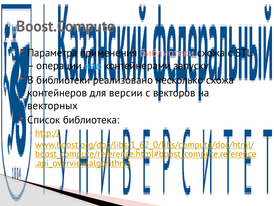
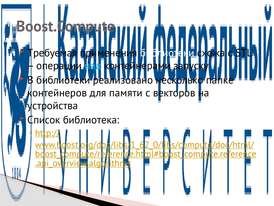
Параметра: Параметра -> Требуемая (52, 53)
библиотеки colour: pink -> white (167, 53)
несколько схожа: схожа -> папке (220, 80)
версии: версии -> памяти (126, 93)
векторных: векторных -> устройства (53, 105)
